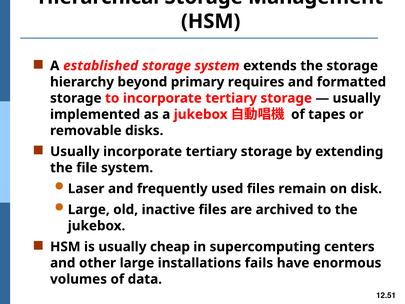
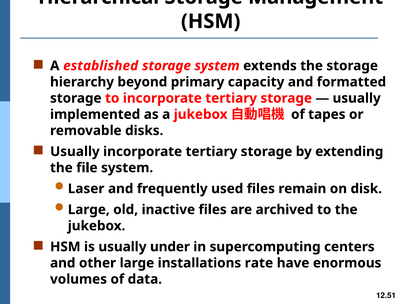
requires: requires -> capacity (256, 82)
cheap: cheap -> under (170, 247)
fails: fails -> rate (259, 263)
